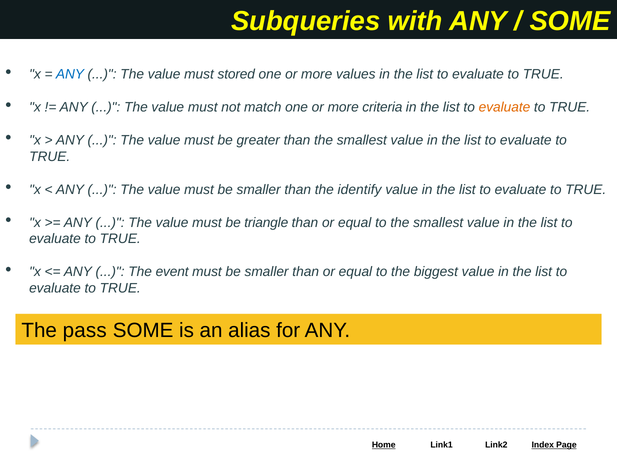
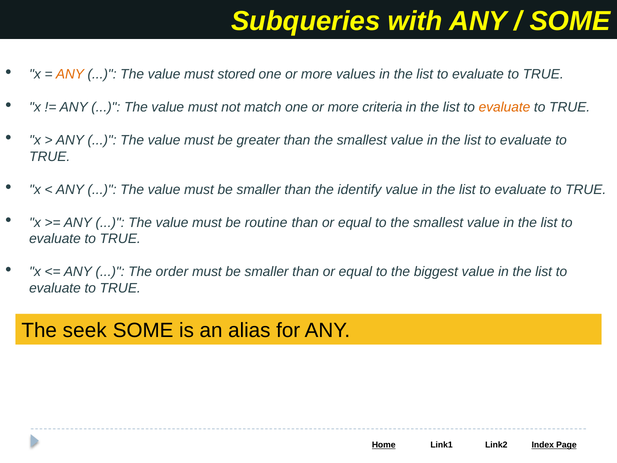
ANY colour: blue -> orange (70, 74)
triangle: triangle -> routine (266, 222)
event: event -> order (172, 272)
pass: pass -> seek (85, 330)
